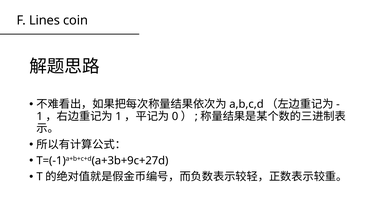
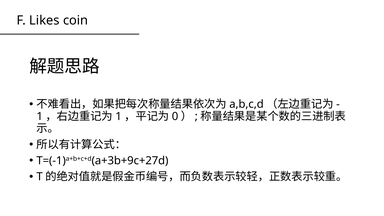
Lines: Lines -> Likes (44, 20)
